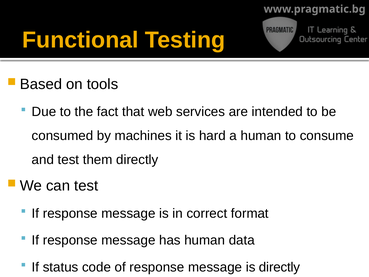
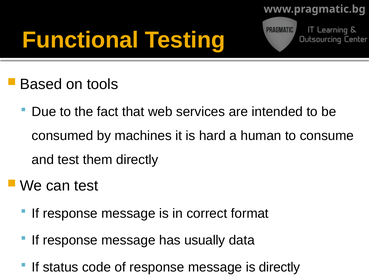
has human: human -> usually (205, 240)
